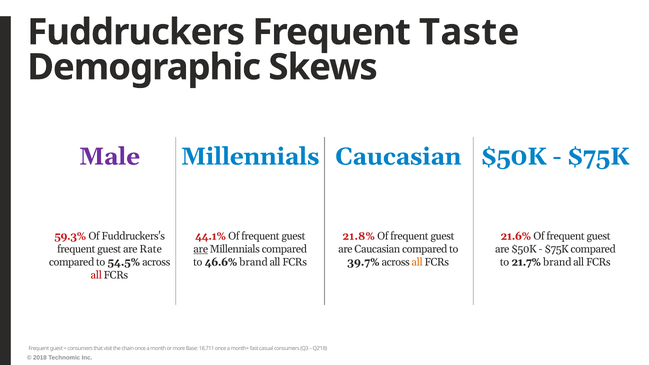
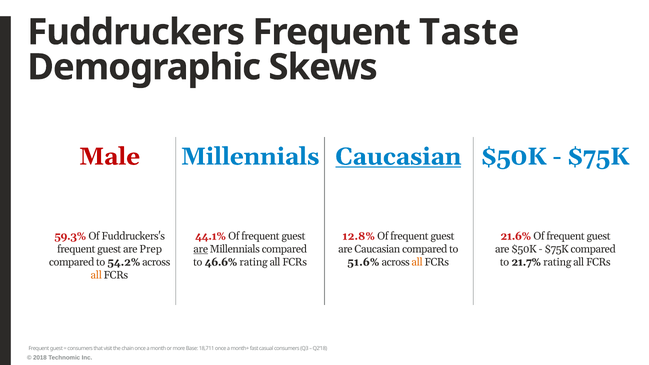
Male colour: purple -> red (110, 157)
Caucasian underline: none -> present (398, 157)
21.8%: 21.8% -> 12.8% (359, 236)
Rate: Rate -> Prep (151, 249)
39.7%: 39.7% -> 51.6% (363, 262)
54.5%: 54.5% -> 54.2% (124, 262)
46.6% brand: brand -> rating (254, 262)
21.7% brand: brand -> rating (557, 262)
all colour: red -> orange (96, 275)
